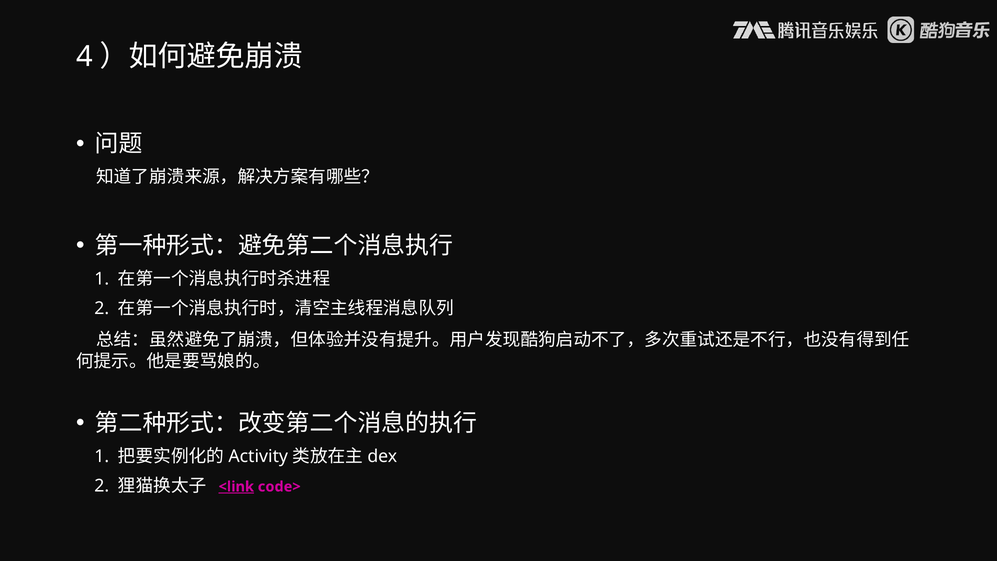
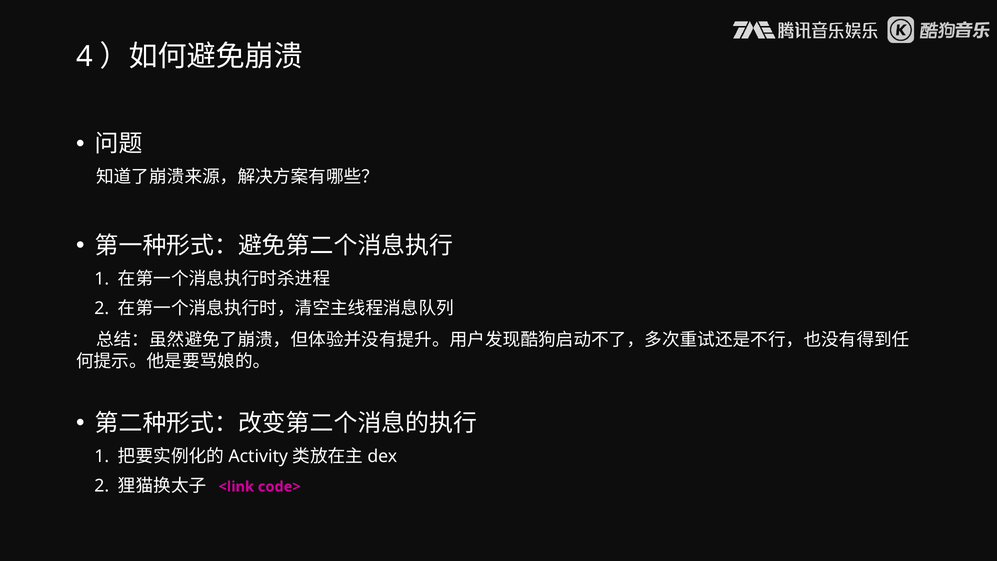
<link underline: present -> none (236, 487)
